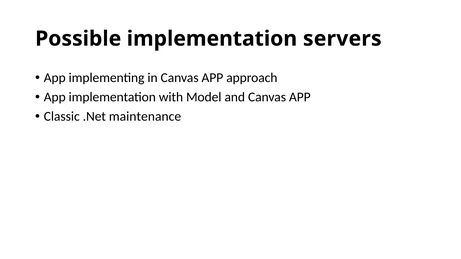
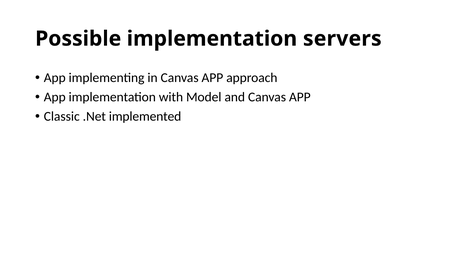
maintenance: maintenance -> implemented (145, 117)
